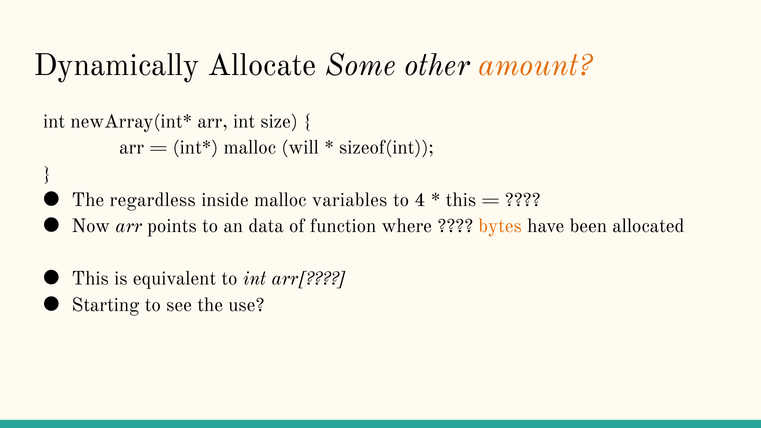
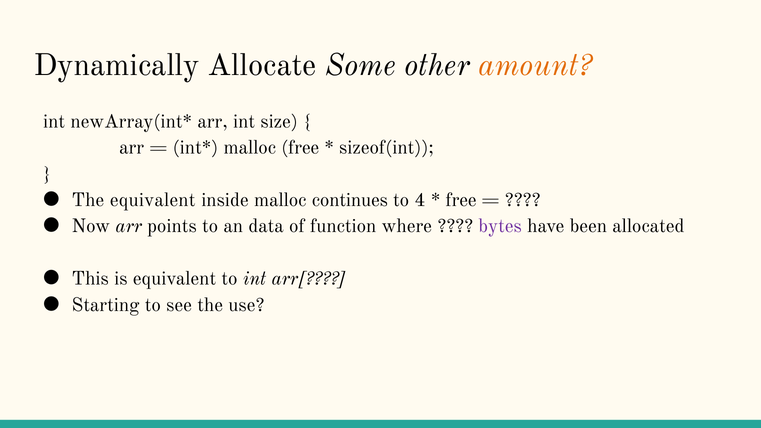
malloc will: will -> free (300, 148)
The regardless: regardless -> equivalent (153, 200)
variables: variables -> continues (350, 200)
this: this -> free (461, 200)
bytes colour: orange -> purple (500, 226)
